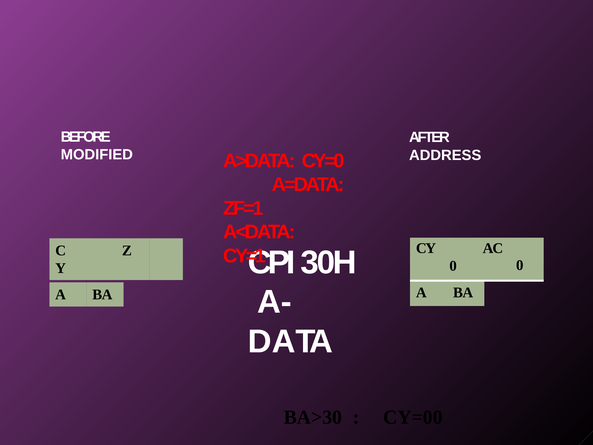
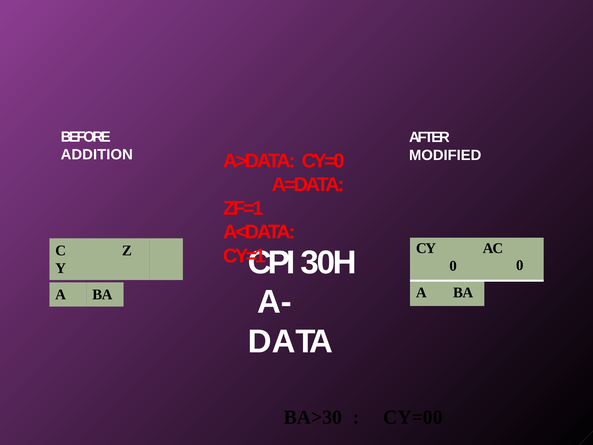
MODIFIED: MODIFIED -> ADDITION (97, 155)
ADDRESS: ADDRESS -> MODIFIED (445, 155)
